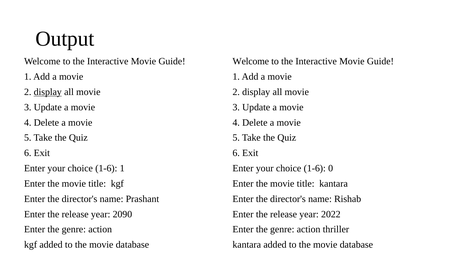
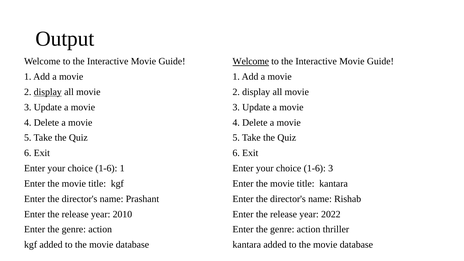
Welcome underline: none -> present (251, 61)
1-6 0: 0 -> 3 (331, 168)
2090: 2090 -> 2010 (122, 214)
